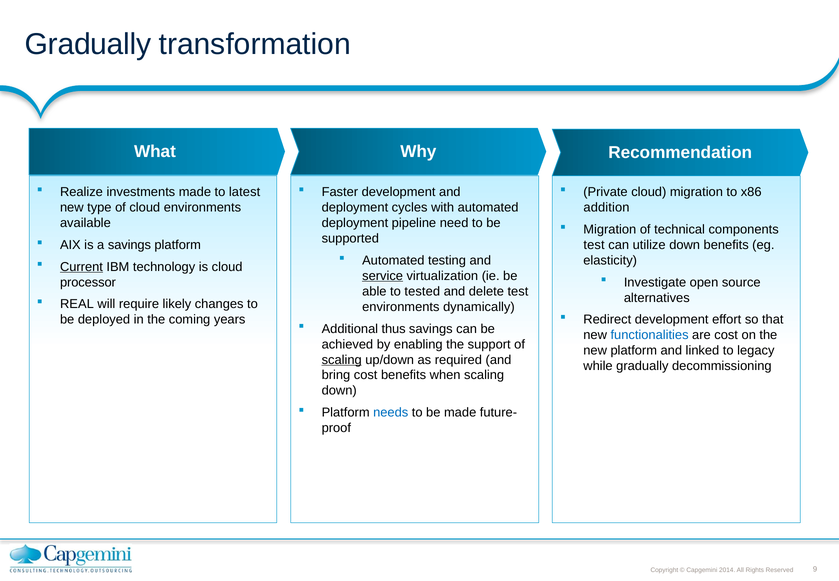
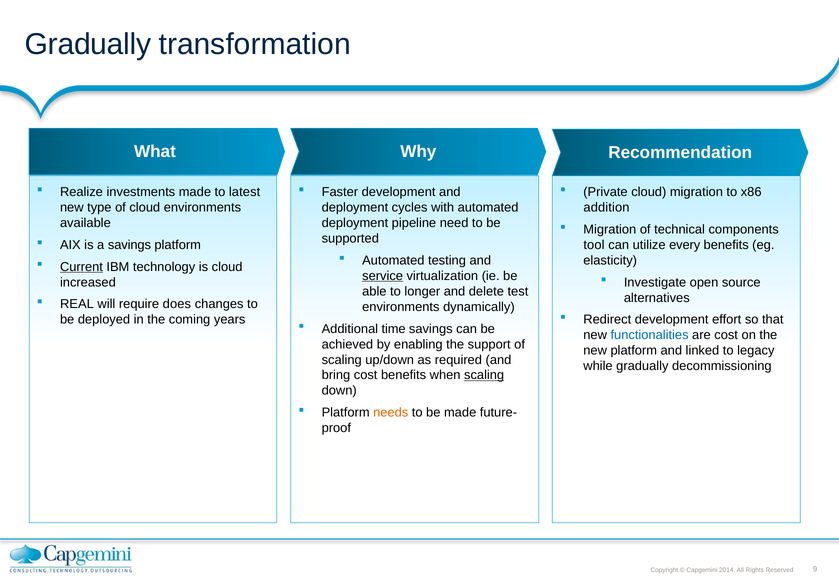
test: test -> tool (594, 245)
utilize down: down -> every (685, 245)
processor: processor -> increased (88, 282)
tested: tested -> longer (422, 291)
likely: likely -> does (177, 304)
thus: thus -> time (394, 329)
scaling underline: present -> none (342, 360)
scaling underline: none -> present (484, 375)
needs colour: blue -> orange (391, 413)
